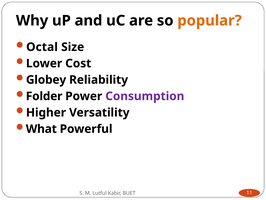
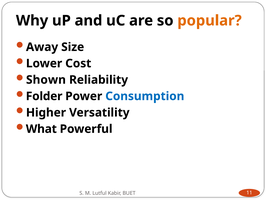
Octal: Octal -> Away (42, 47)
Globey: Globey -> Shown (46, 80)
Consumption colour: purple -> blue (145, 96)
